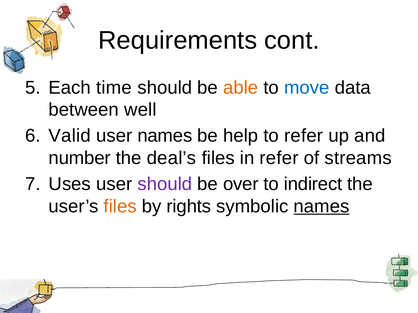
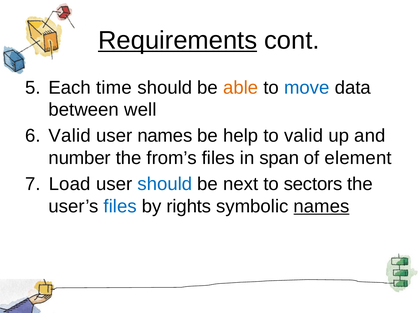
Requirements underline: none -> present (178, 40)
to refer: refer -> valid (304, 136)
deal’s: deal’s -> from’s (172, 158)
in refer: refer -> span (279, 158)
streams: streams -> element (358, 158)
Uses: Uses -> Load (70, 184)
should colour: purple -> blue (165, 184)
over: over -> next (241, 184)
indirect: indirect -> sectors (313, 184)
files colour: orange -> blue (120, 207)
